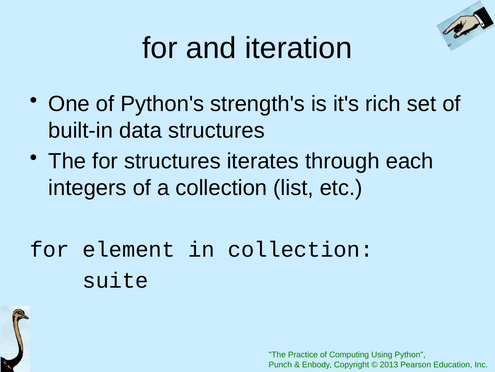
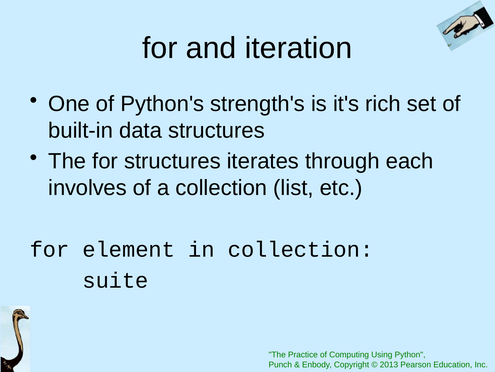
integers: integers -> involves (87, 187)
